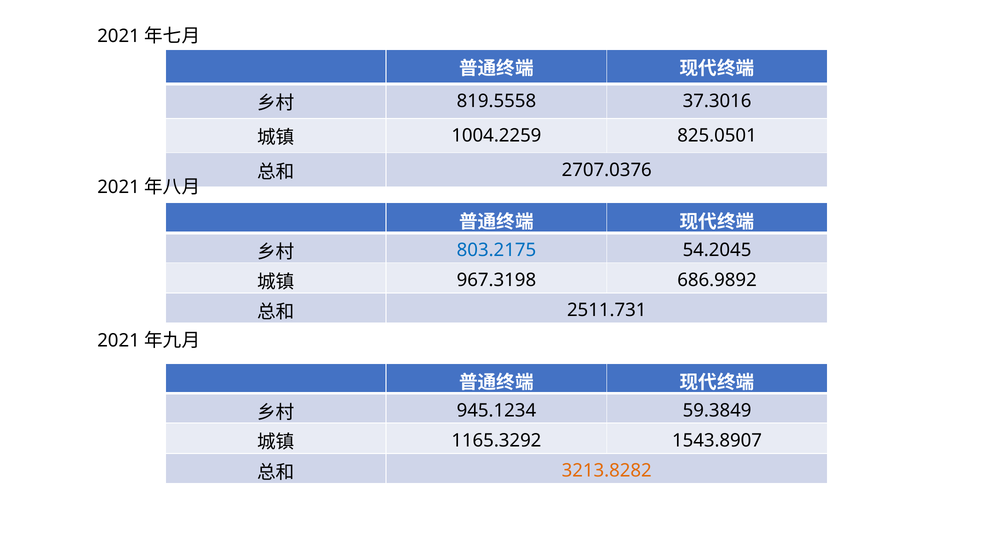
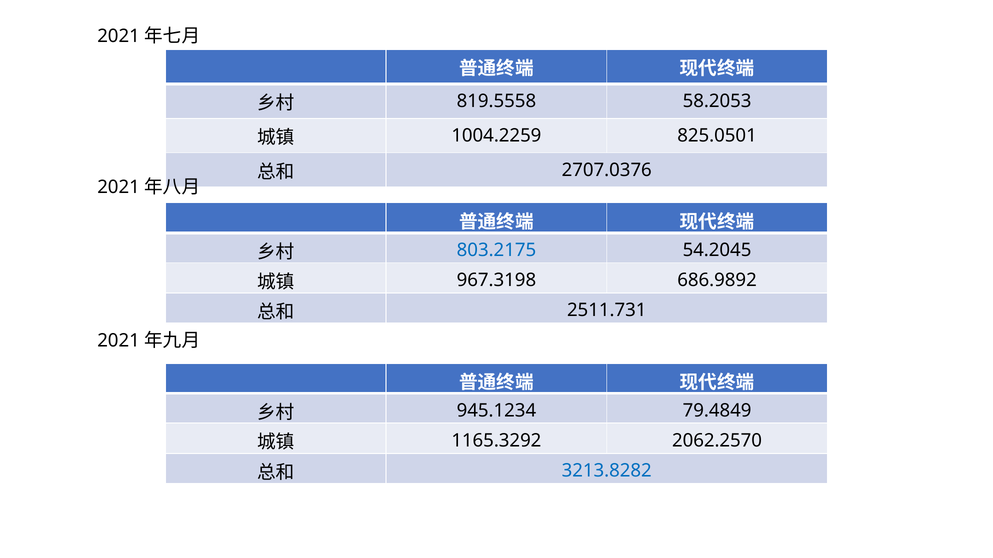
37.3016: 37.3016 -> 58.2053 (717, 101)
59.3849: 59.3849 -> 79.4849 (717, 411)
1543.8907: 1543.8907 -> 2062.2570 (717, 441)
3213.8282 colour: orange -> blue (607, 471)
